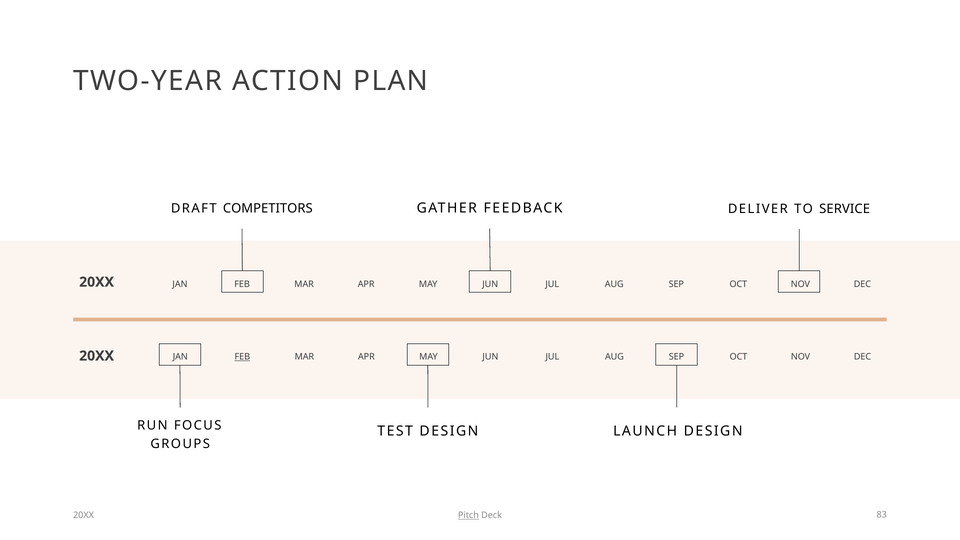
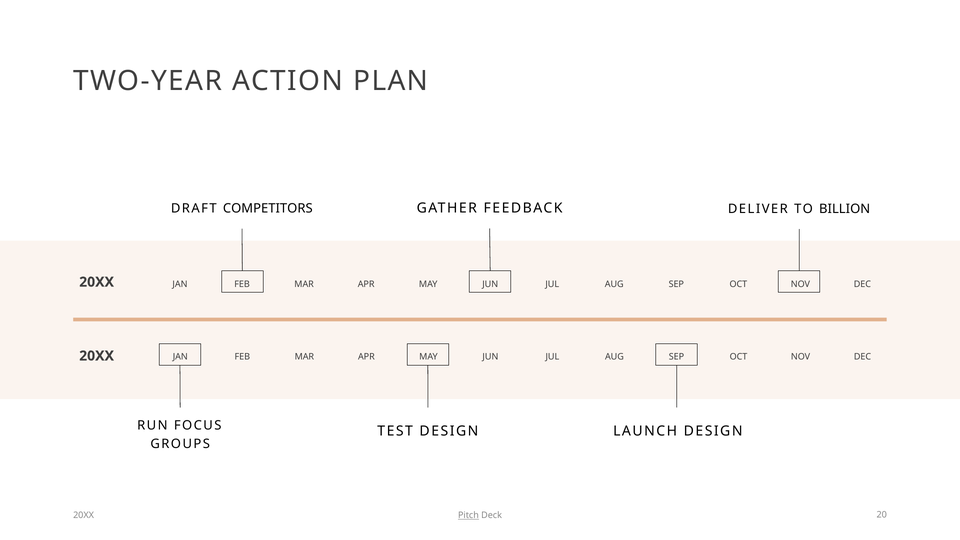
SERVICE: SERVICE -> BILLION (845, 209)
FEB underline: present -> none (242, 357)
83: 83 -> 20 (882, 515)
